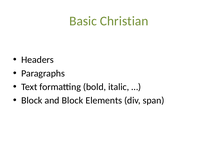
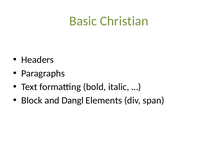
and Block: Block -> Dangl (73, 101)
